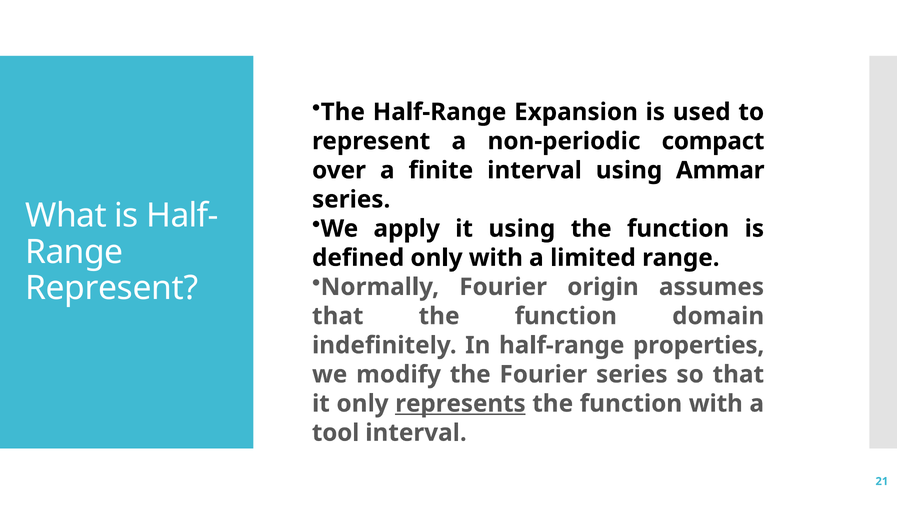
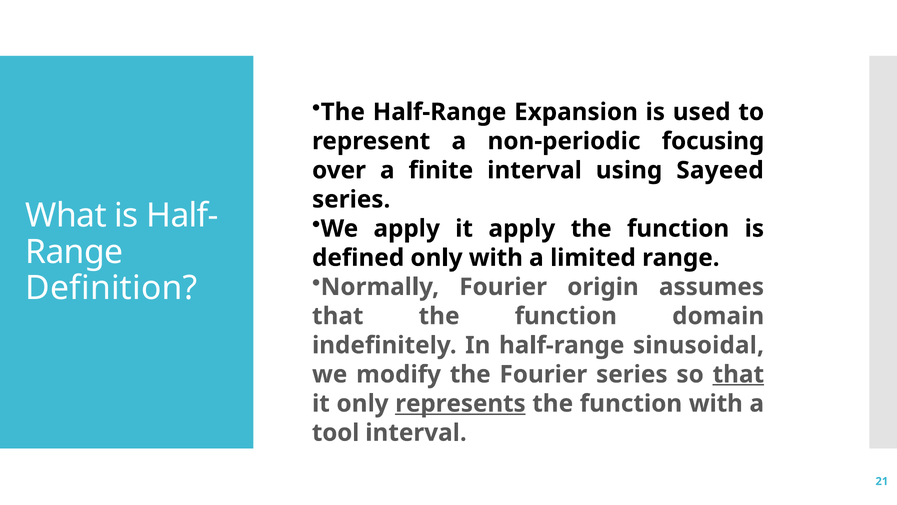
compact: compact -> focusing (713, 141)
Ammar: Ammar -> Sayeed (720, 170)
it using: using -> apply (522, 228)
Represent: Represent -> Definition (111, 288)
properties: properties -> sinusoidal (698, 345)
that underline: none -> present (738, 374)
